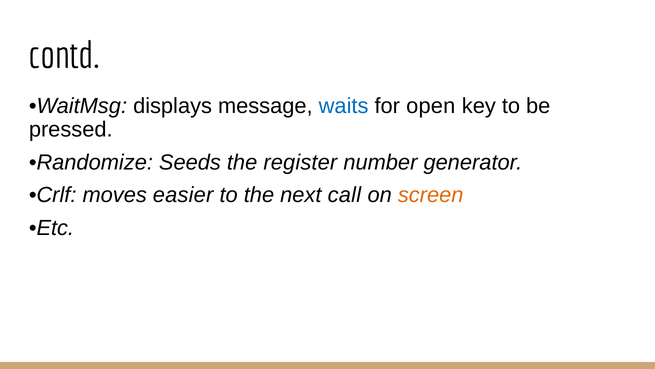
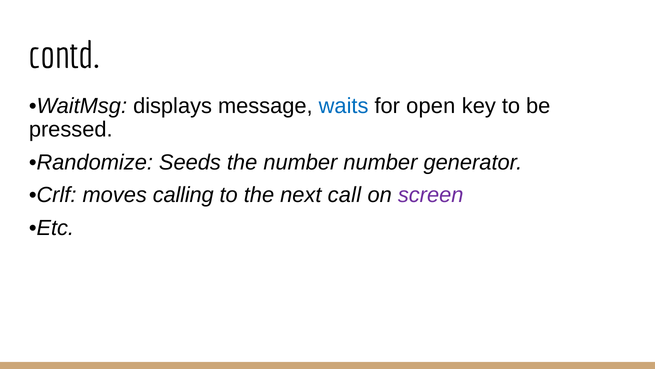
the register: register -> number (300, 162)
easier: easier -> calling (183, 195)
screen colour: orange -> purple (431, 195)
